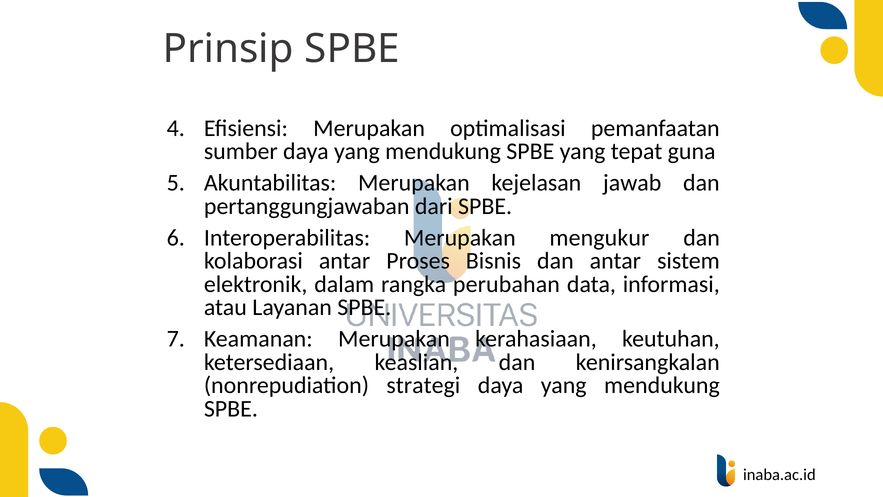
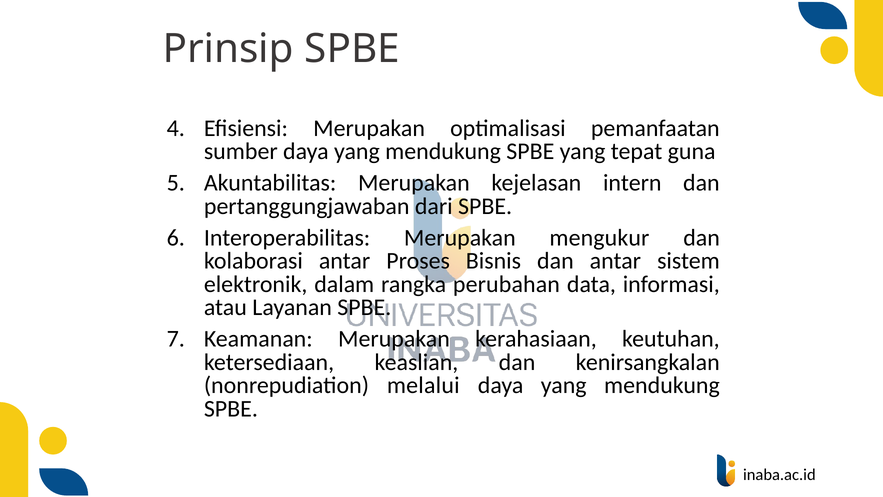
jawab: jawab -> intern (632, 183)
strategi: strategi -> melalui (423, 385)
